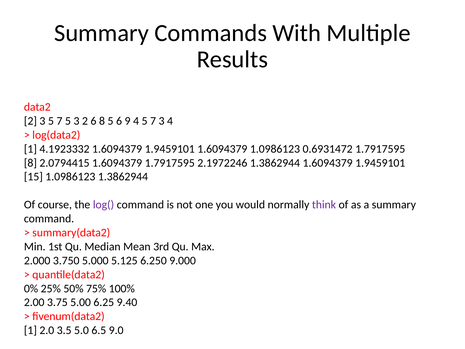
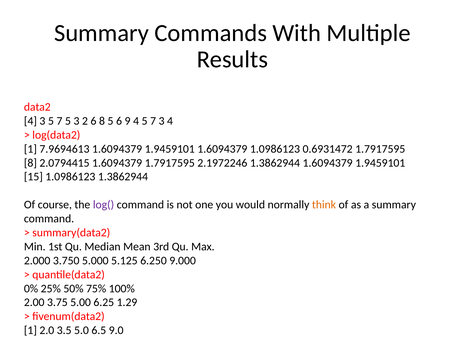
2: 2 -> 4 (30, 121)
4.1923332: 4.1923332 -> 7.9694613 (64, 149)
think colour: purple -> orange (324, 205)
9.40: 9.40 -> 1.29 (127, 302)
